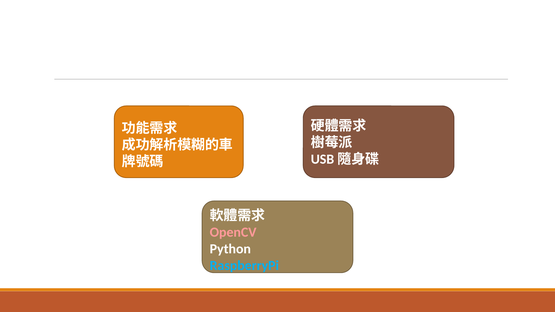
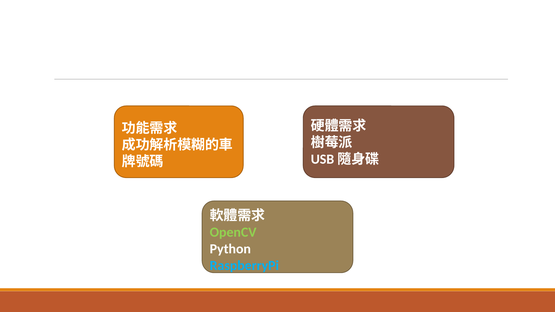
OpenCV colour: pink -> light green (233, 232)
